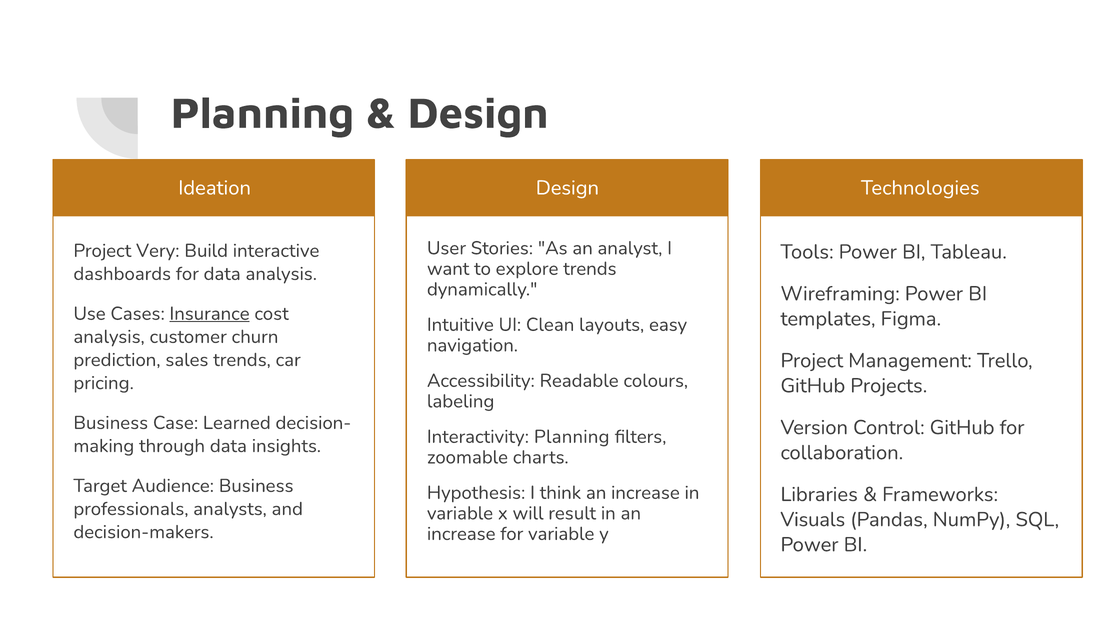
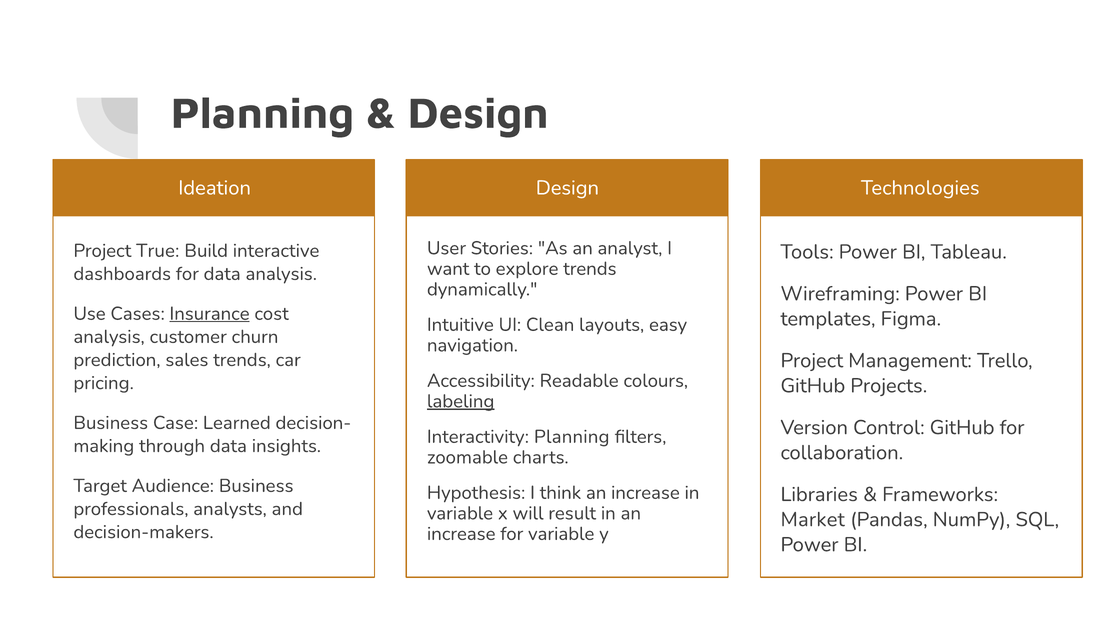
Very: Very -> True (158, 251)
labeling underline: none -> present (461, 402)
Visuals: Visuals -> Market (813, 520)
